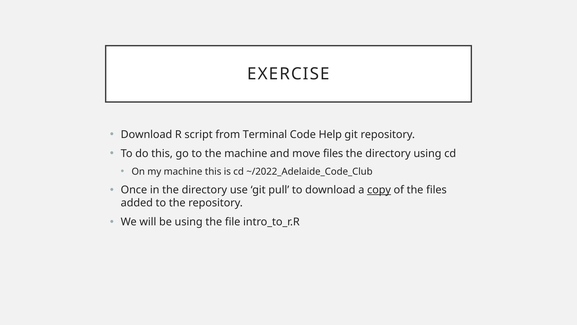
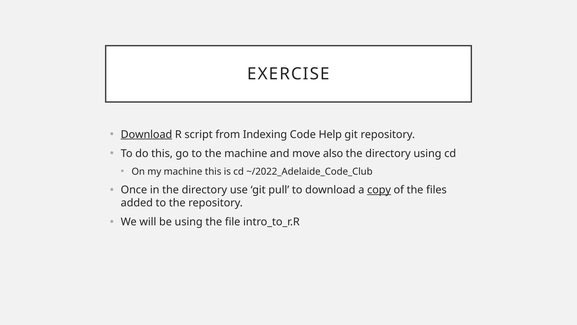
Download underline: none -> present (146, 134)
Terminal: Terminal -> Indexing (265, 134)
move files: files -> also (333, 153)
